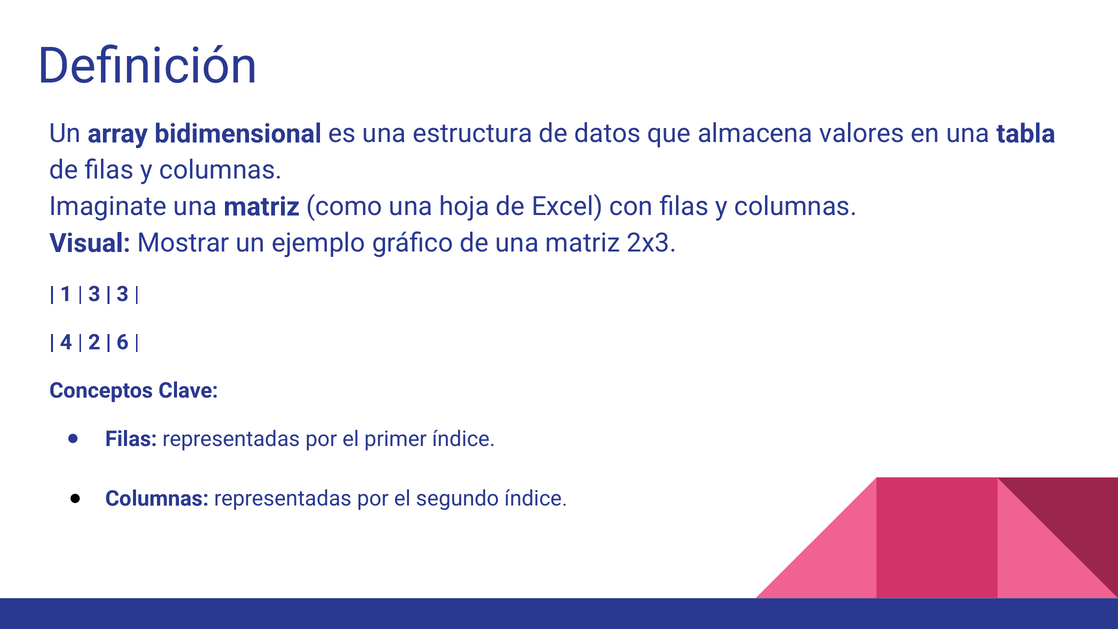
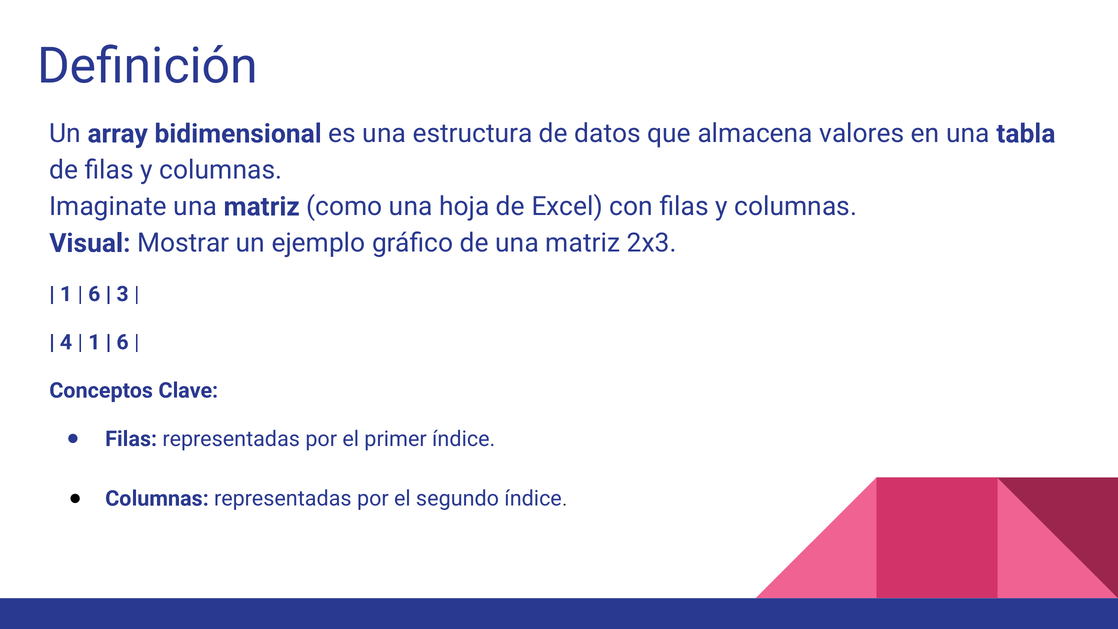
3: 3 -> 6 (94, 294)
2: 2 -> 1 (94, 342)
